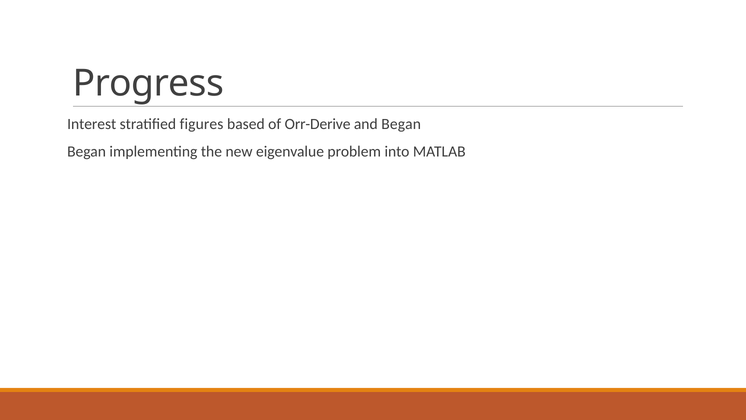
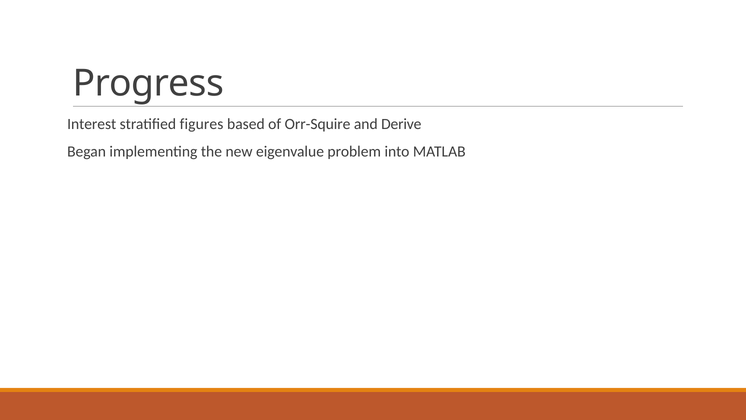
Orr-Derive: Orr-Derive -> Orr-Squire (318, 124)
and Began: Began -> Derive (401, 124)
